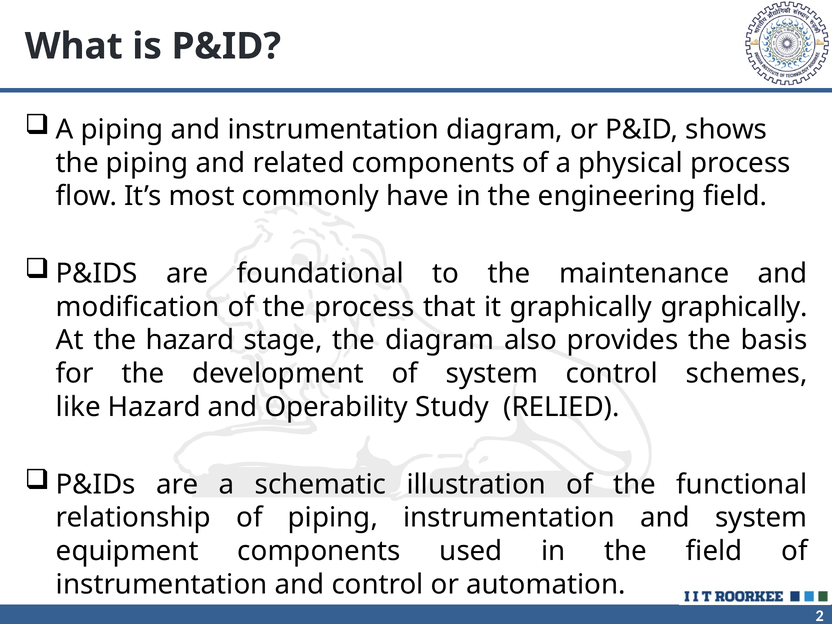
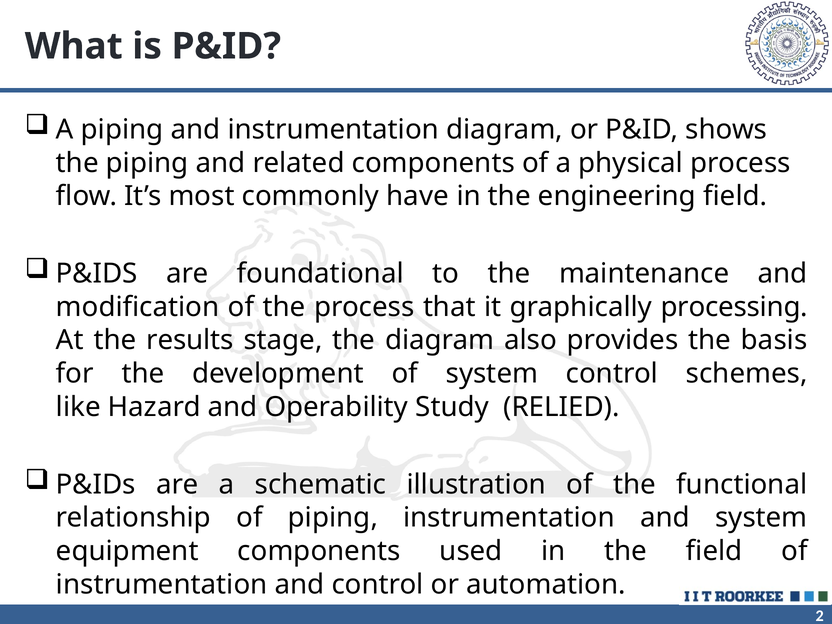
graphically graphically: graphically -> processing (734, 307)
the hazard: hazard -> results (190, 340)
